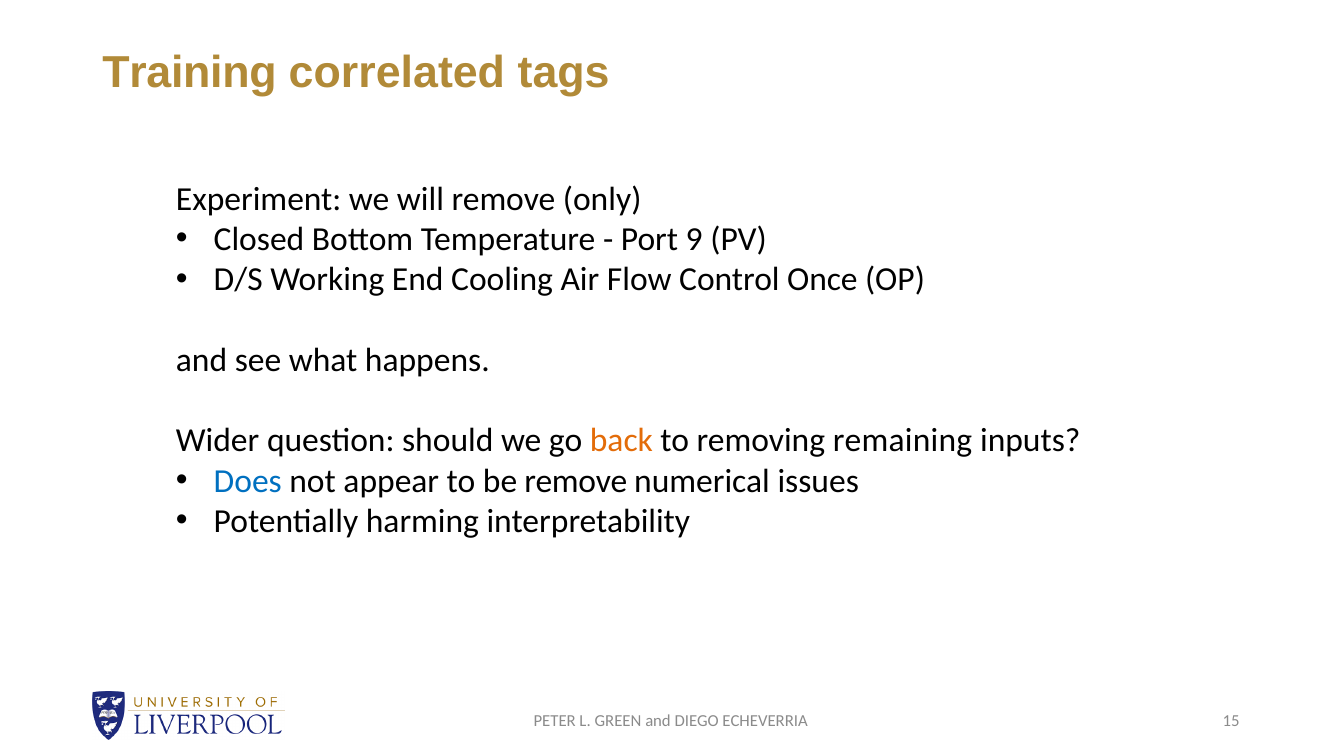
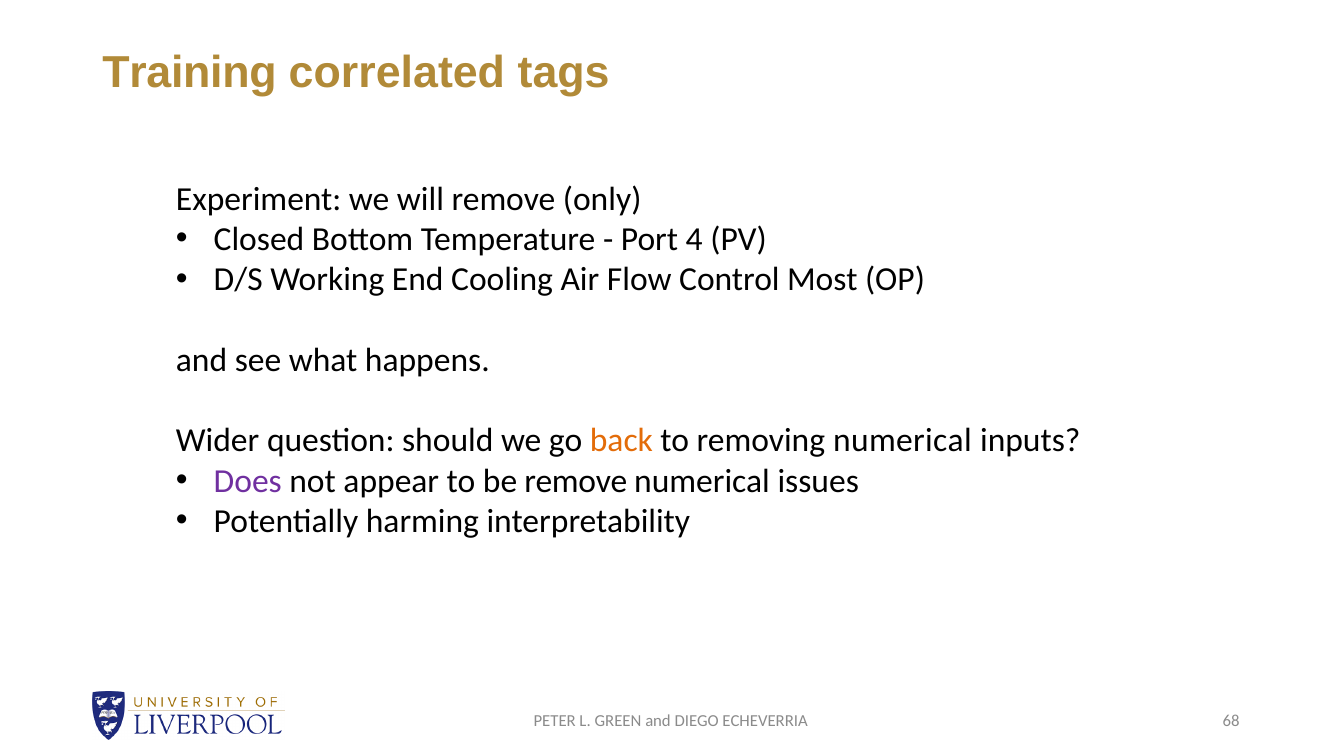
9: 9 -> 4 (694, 240)
Once: Once -> Most (822, 280)
removing remaining: remaining -> numerical (902, 441)
Does colour: blue -> purple (248, 481)
15: 15 -> 68 (1231, 721)
